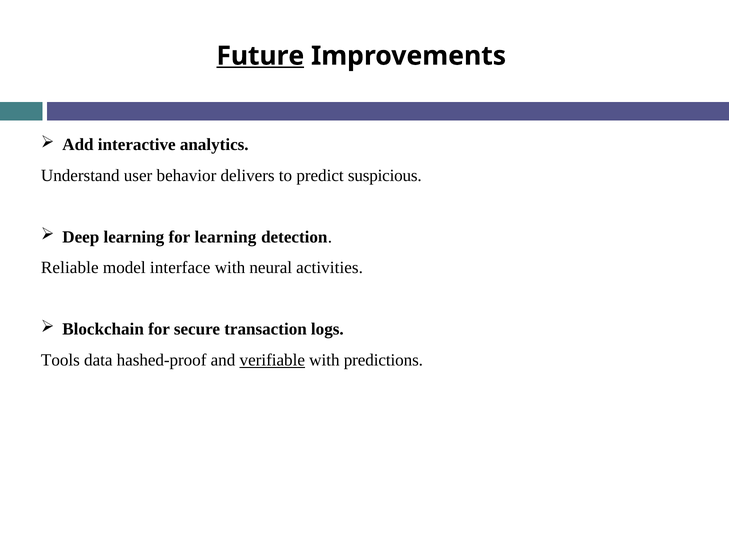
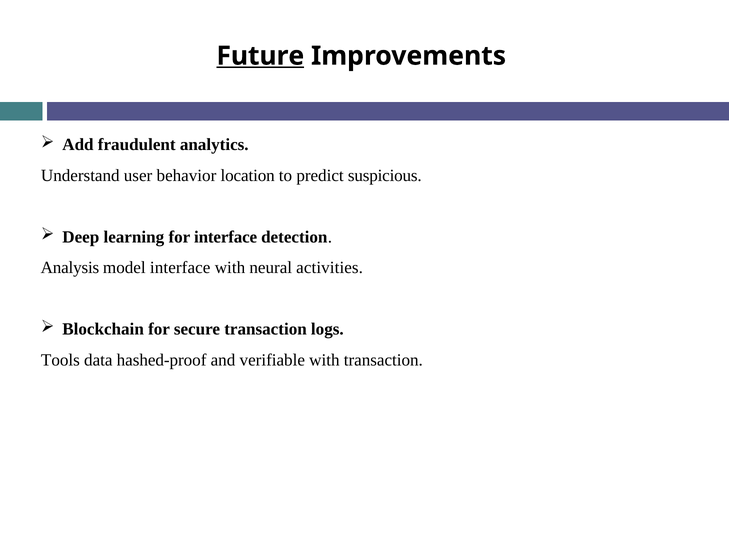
interactive: interactive -> fraudulent (137, 145)
delivers: delivers -> location (248, 175)
for learning: learning -> interface (226, 237)
Reliable: Reliable -> Analysis (70, 268)
verifiable underline: present -> none (272, 360)
with predictions: predictions -> transaction (383, 360)
